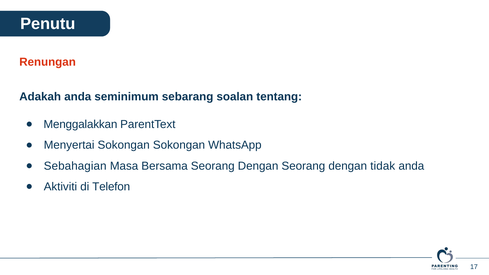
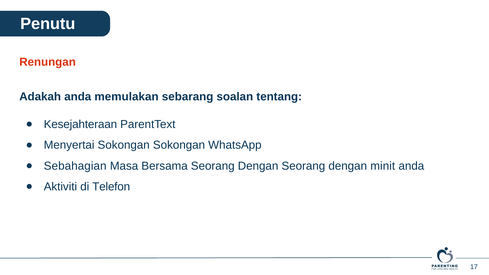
seminimum: seminimum -> memulakan (127, 97)
Menggalakkan: Menggalakkan -> Kesejahteraan (80, 124)
tidak: tidak -> minit (383, 166)
